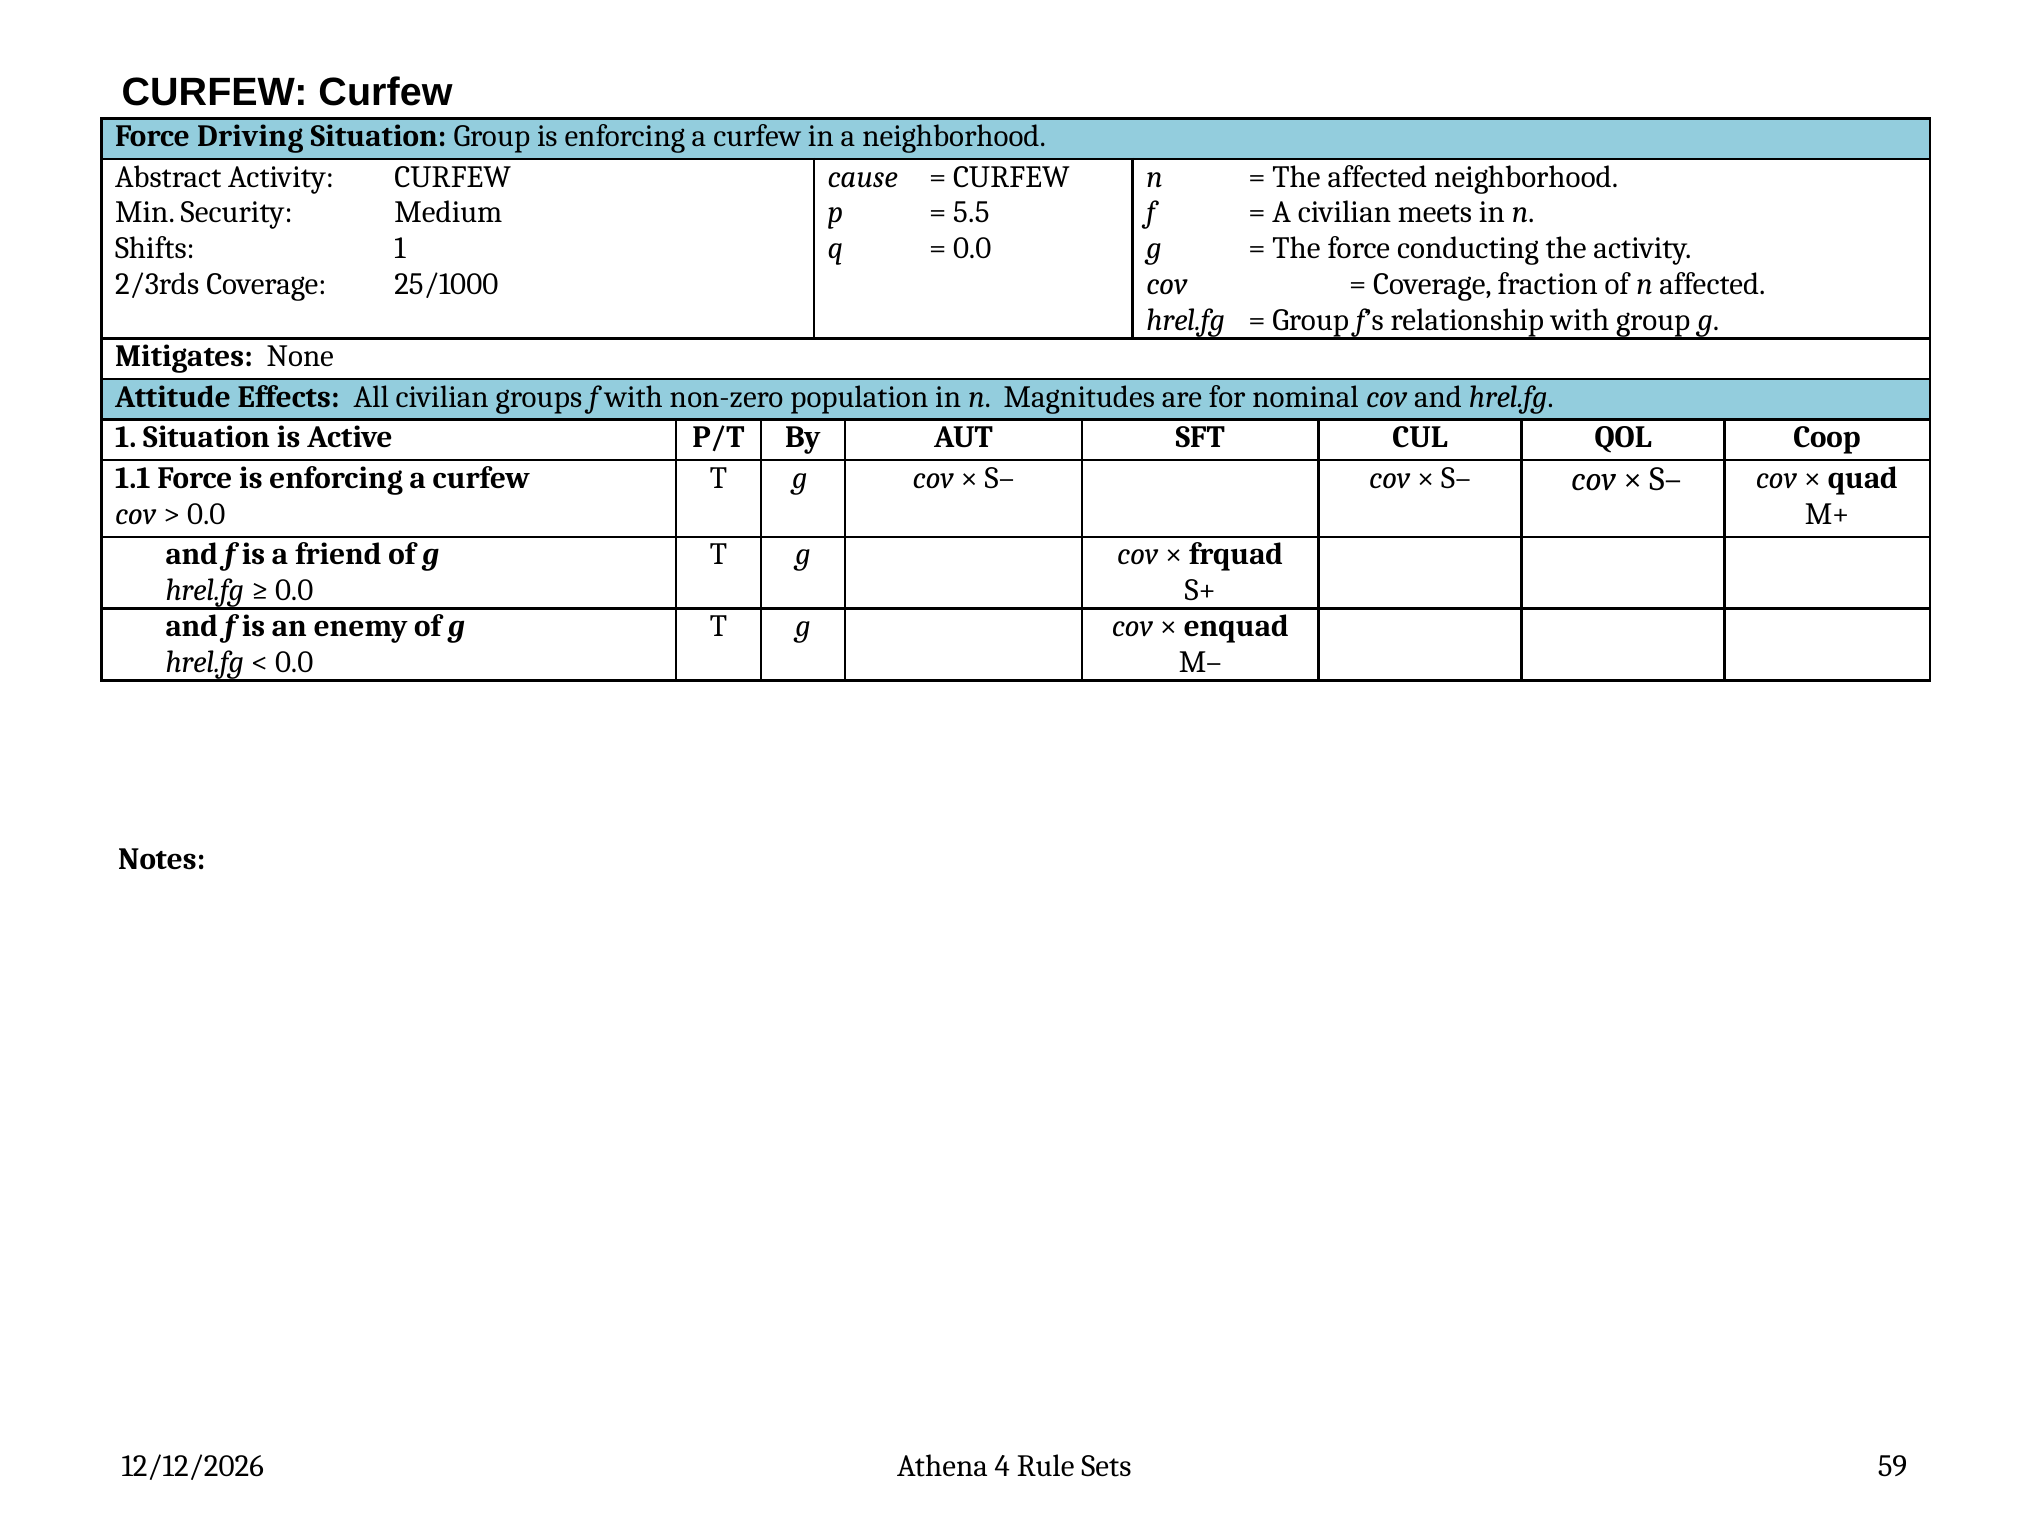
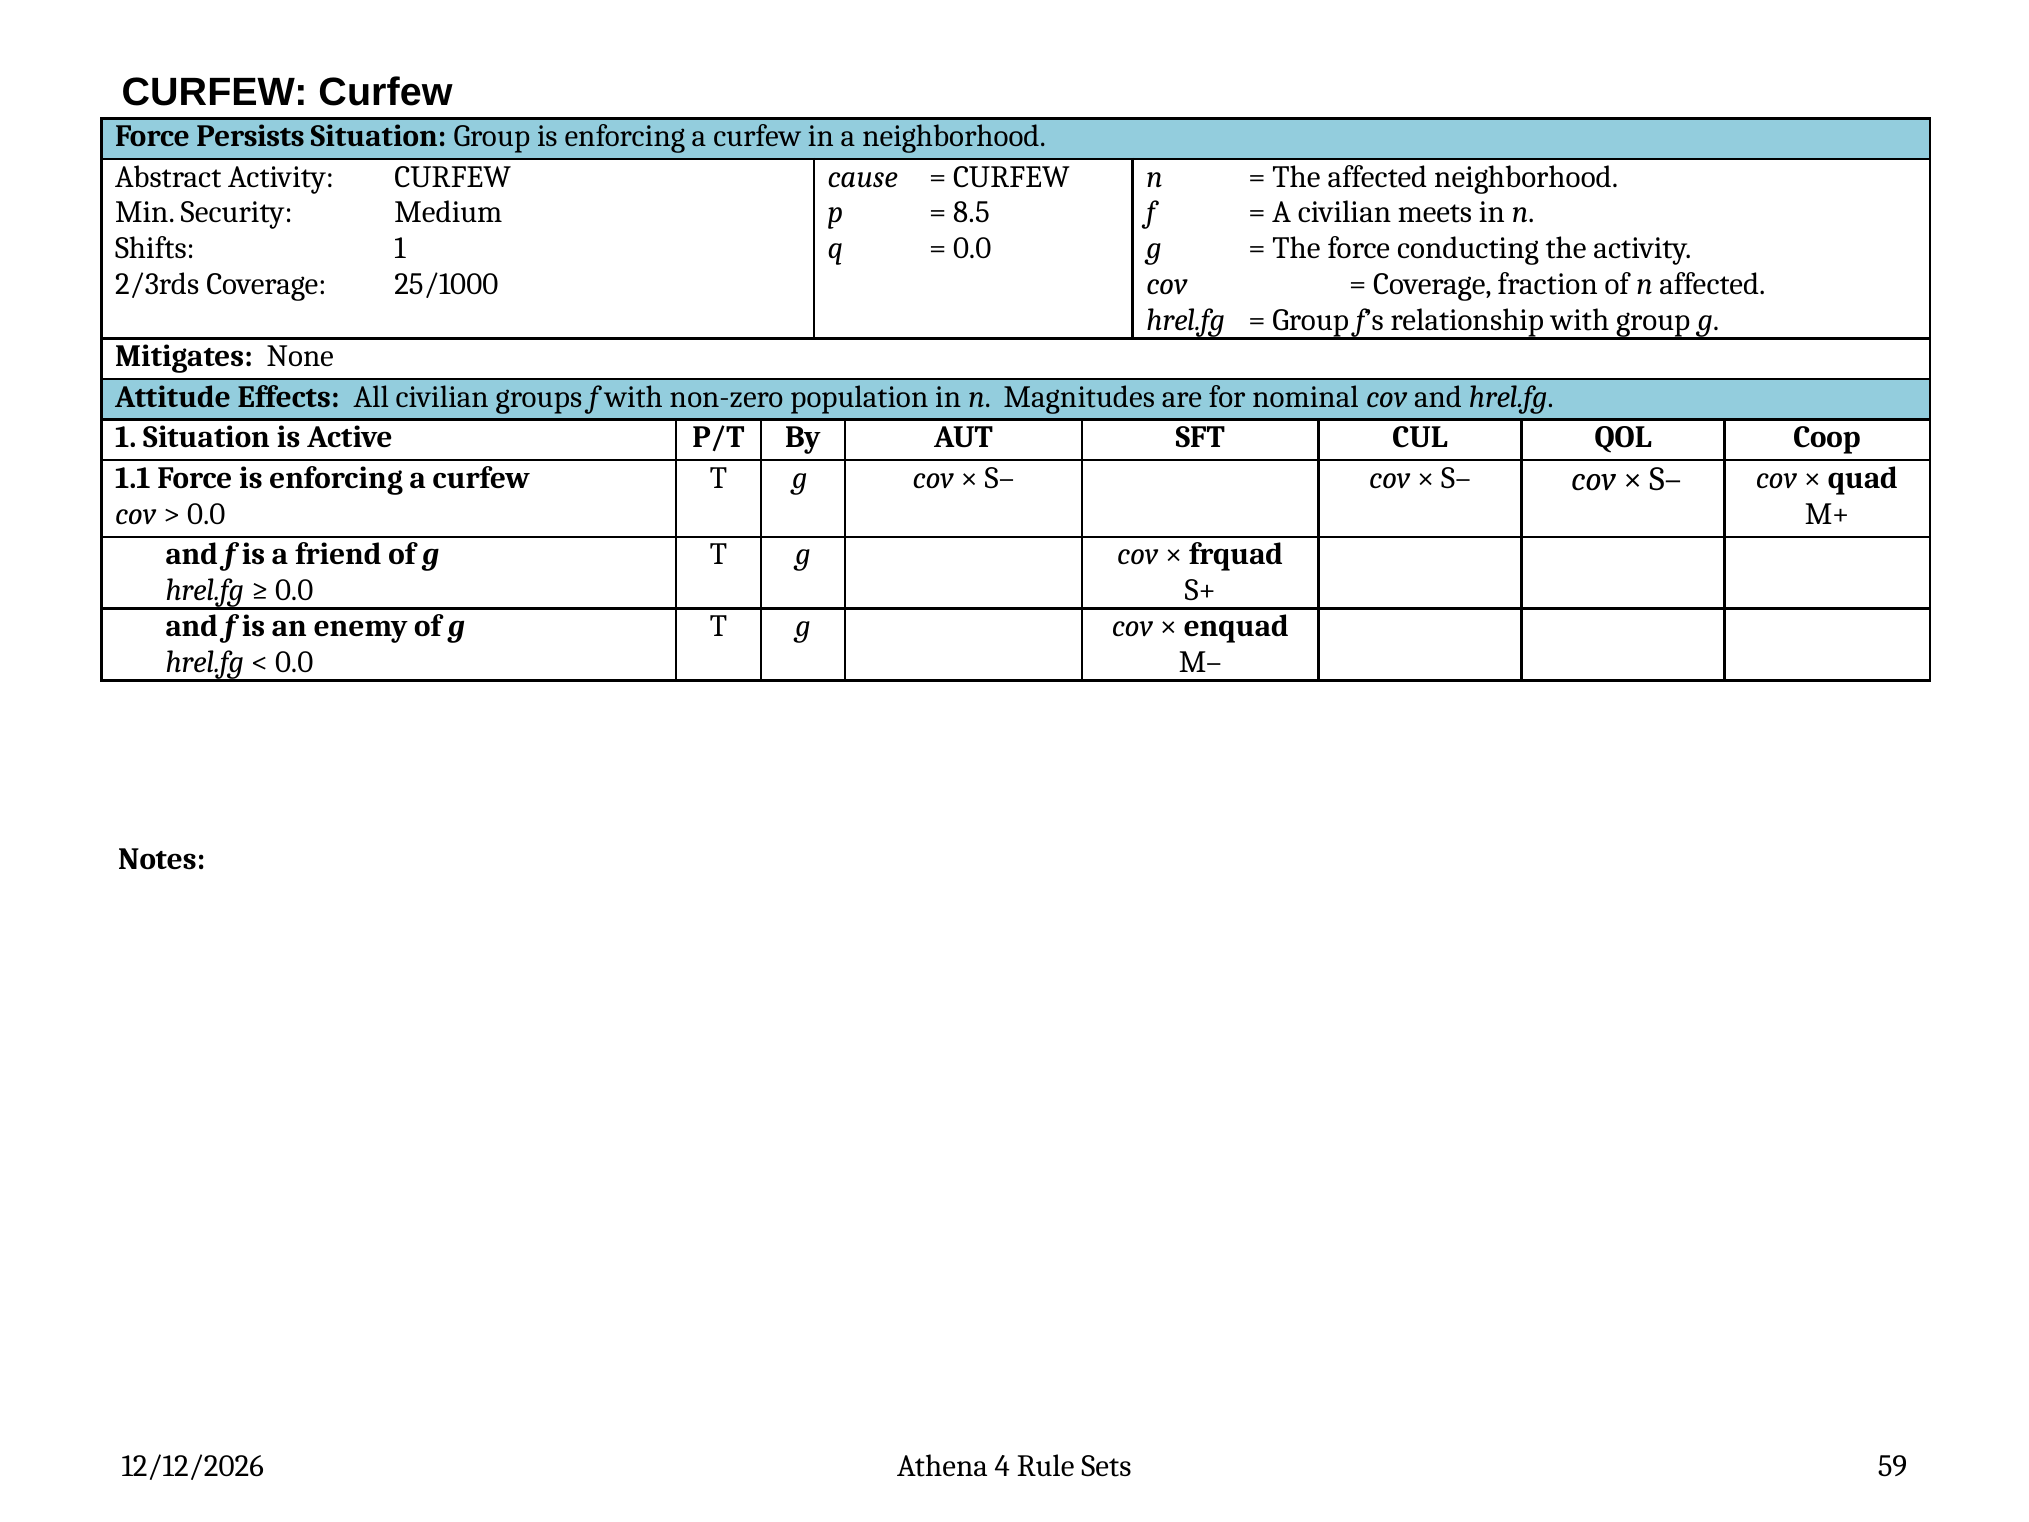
Driving: Driving -> Persists (251, 136)
5.5: 5.5 -> 8.5 (971, 213)
